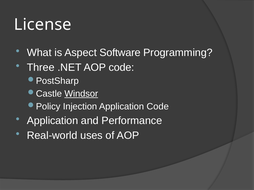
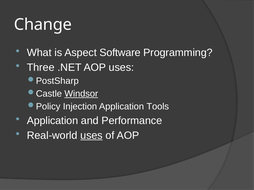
License: License -> Change (43, 25)
AOP code: code -> uses (121, 68)
Application Code: Code -> Tools (158, 107)
uses underline: none -> present (92, 136)
